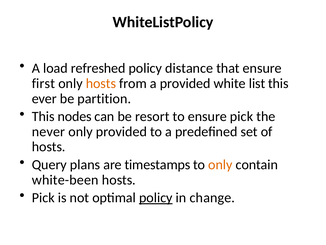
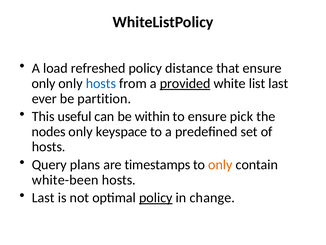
first: first -> only (44, 83)
hosts colour: orange -> blue (101, 83)
provided underline: none -> present (185, 83)
list this: this -> last (278, 83)
nodes: nodes -> useful (75, 116)
resort: resort -> within (152, 116)
never: never -> nodes (49, 131)
only provided: provided -> keyspace (122, 131)
Pick: Pick -> Last (43, 197)
